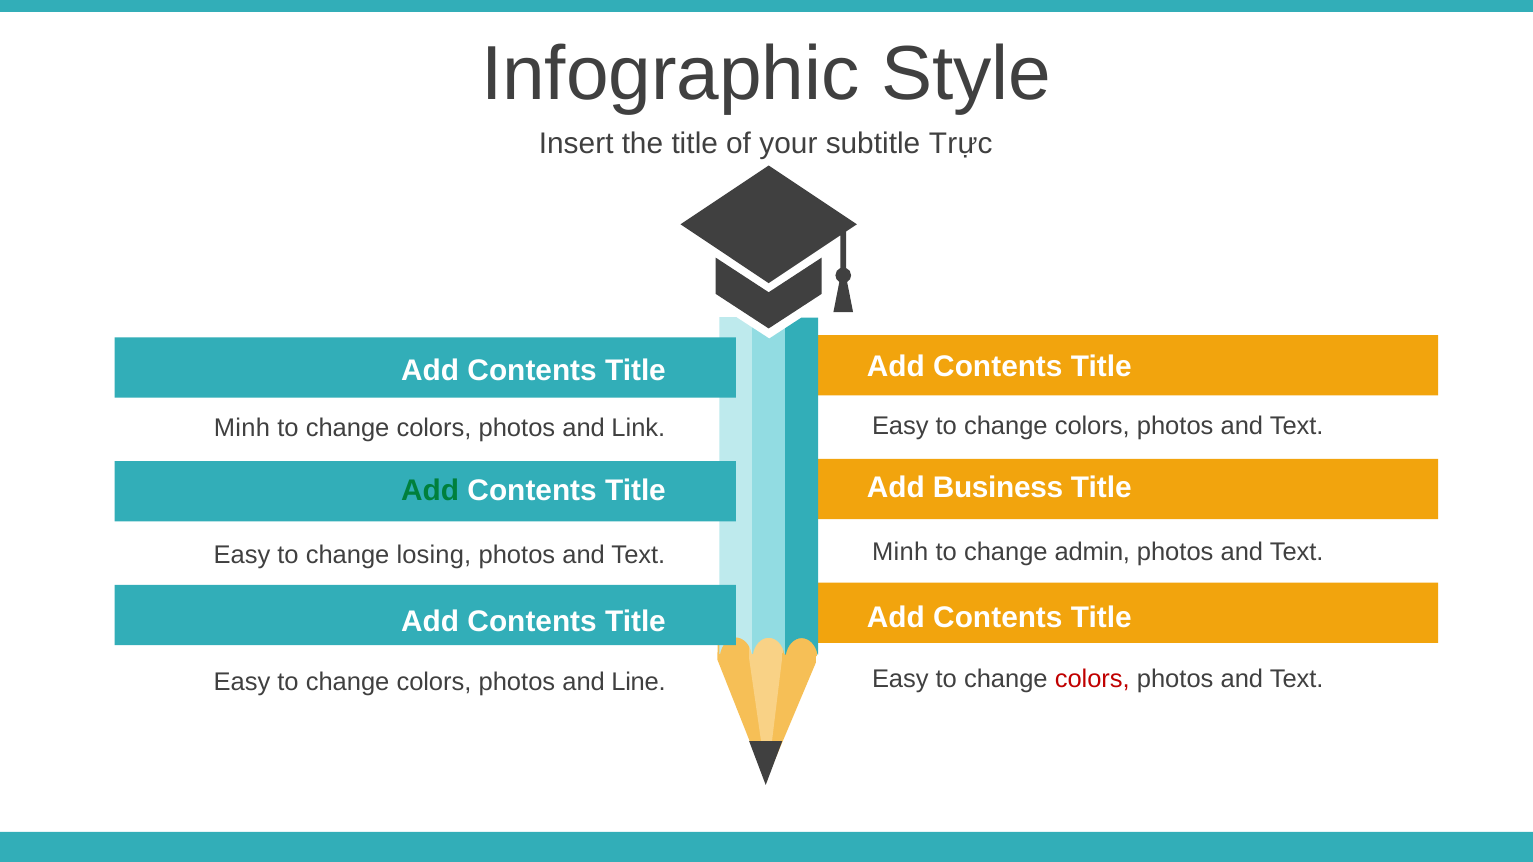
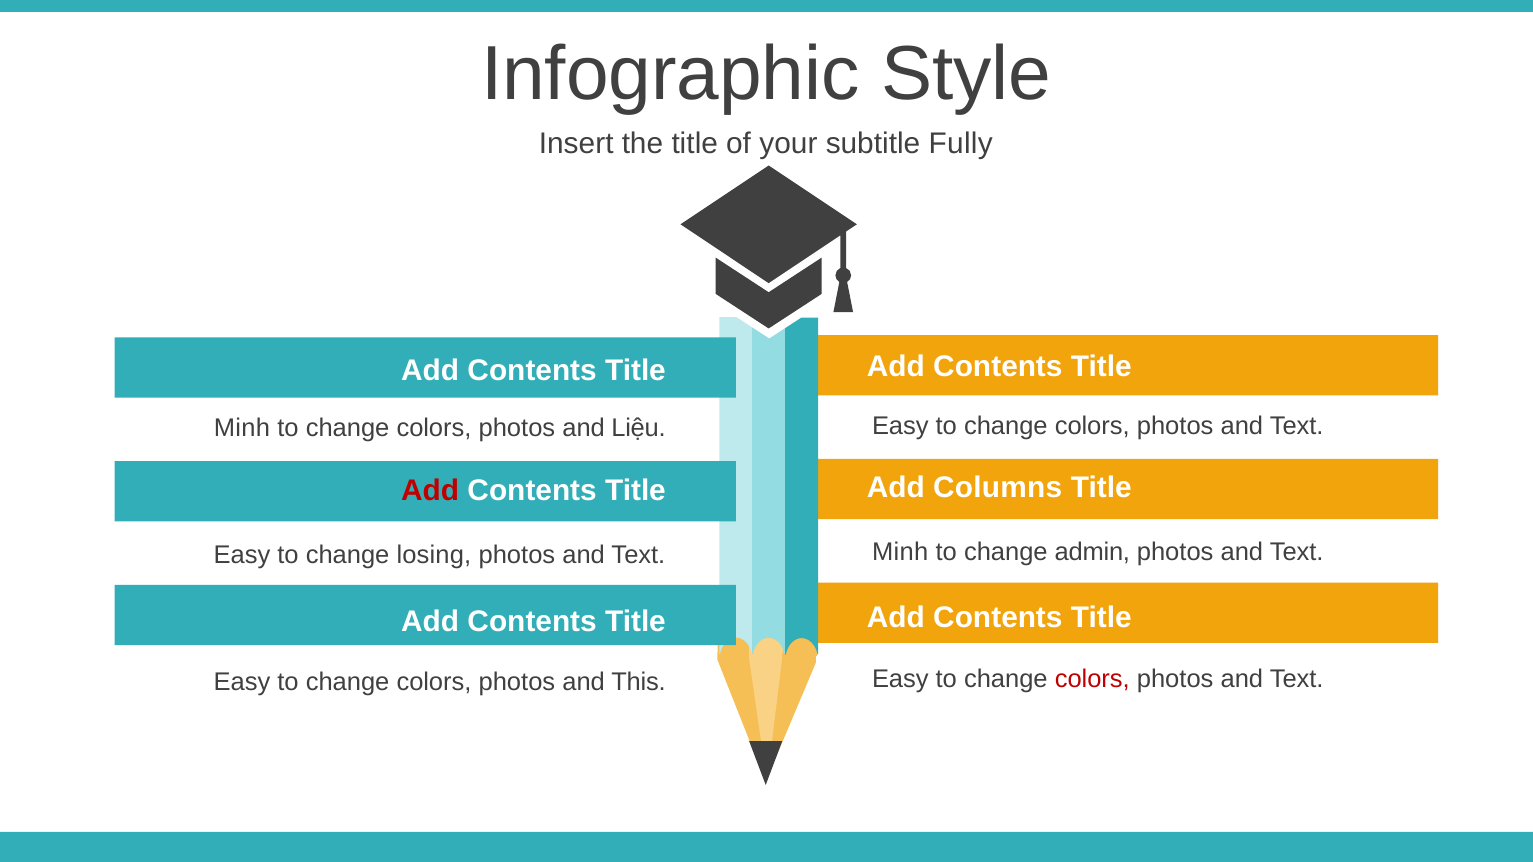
Trực: Trực -> Fully (961, 143)
Link: Link -> Liệu (638, 428)
Business: Business -> Columns (998, 487)
Add colour: green -> red (430, 491)
Line: Line -> This (638, 682)
